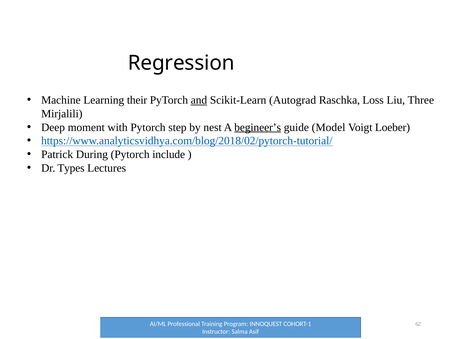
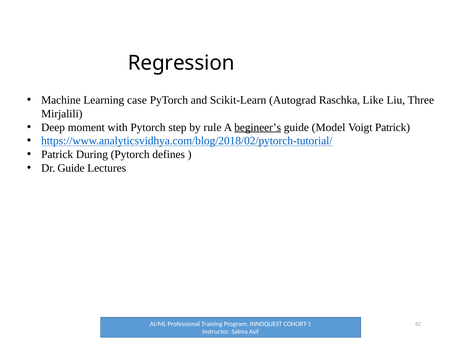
their: their -> case (137, 100)
and underline: present -> none (199, 100)
Loss: Loss -> Like (373, 100)
nest: nest -> rule (213, 127)
Voigt Loeber: Loeber -> Patrick (393, 127)
include: include -> defines (169, 154)
Dr Types: Types -> Guide (71, 168)
